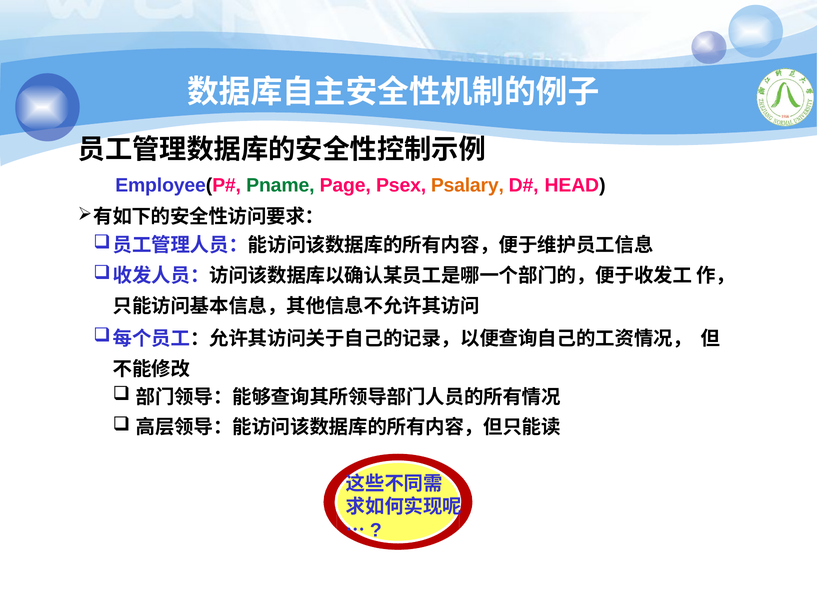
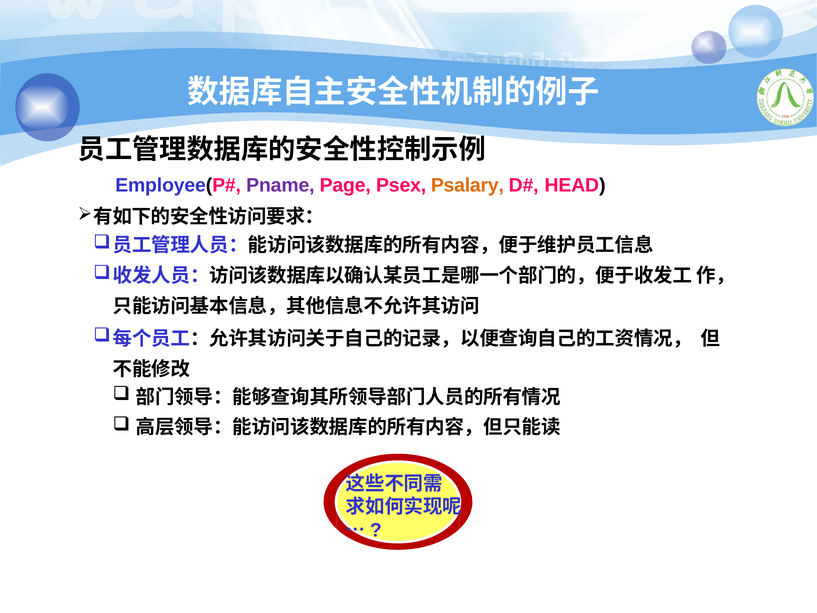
Pname colour: green -> purple (280, 185)
